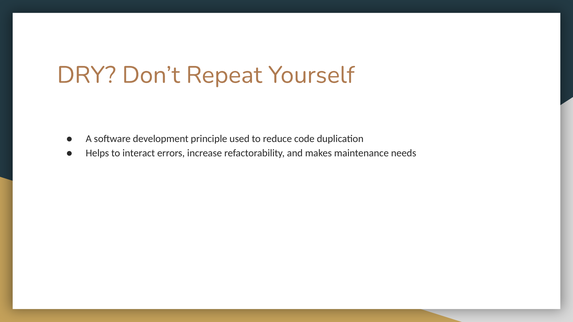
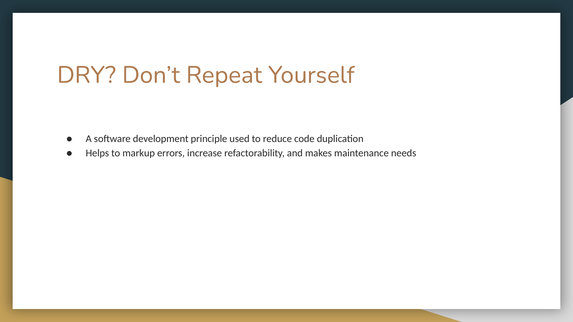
interact: interact -> markup (139, 153)
